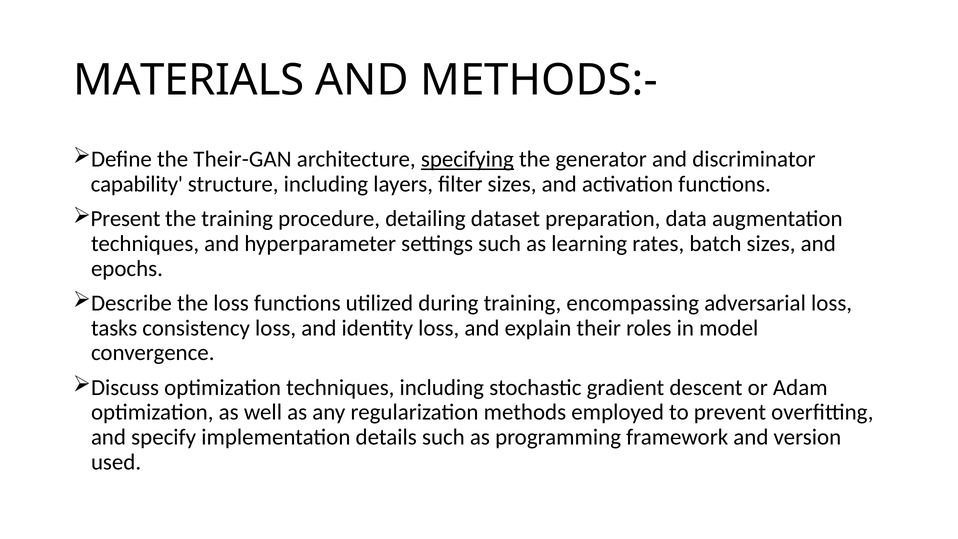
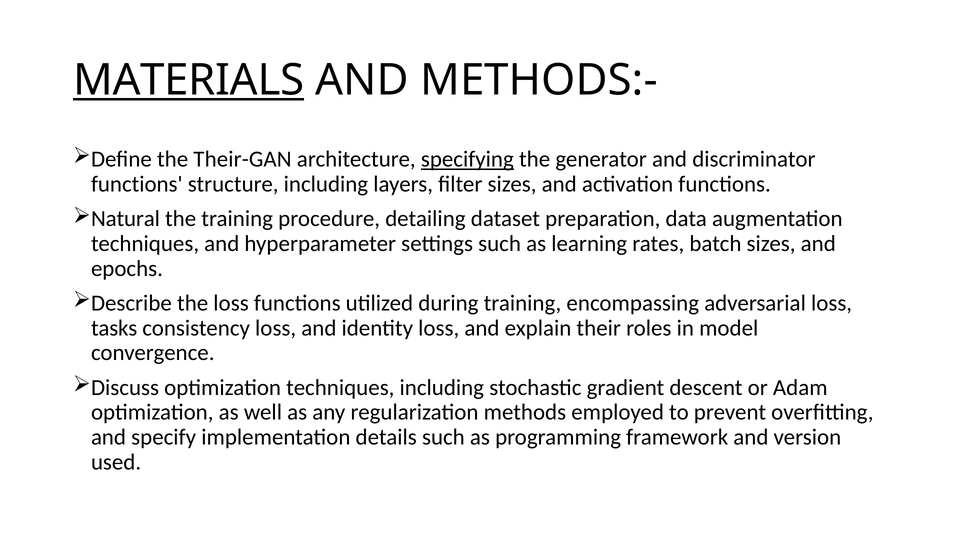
MATERIALS underline: none -> present (189, 80)
capability: capability -> functions (137, 184)
Present: Present -> Natural (125, 219)
